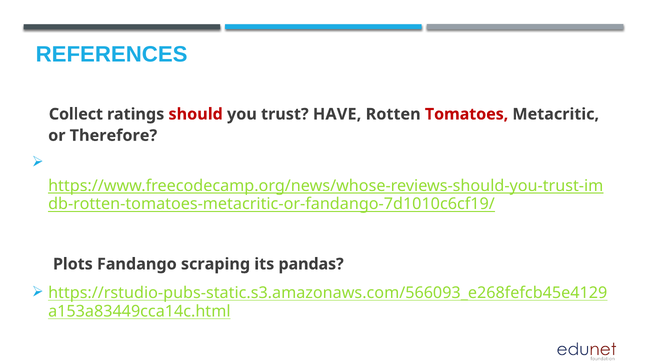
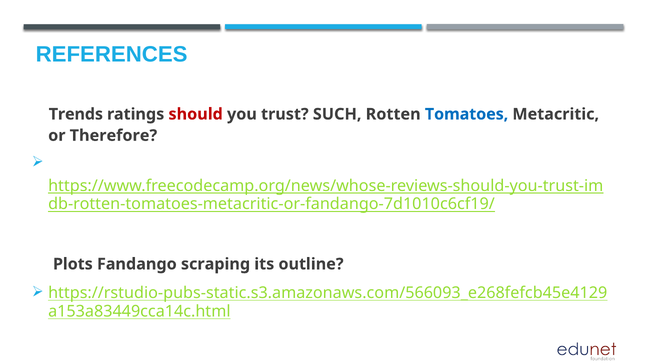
Collect: Collect -> Trends (76, 114)
HAVE: HAVE -> SUCH (337, 114)
Tomatoes colour: red -> blue (467, 114)
pandas: pandas -> outline (311, 264)
